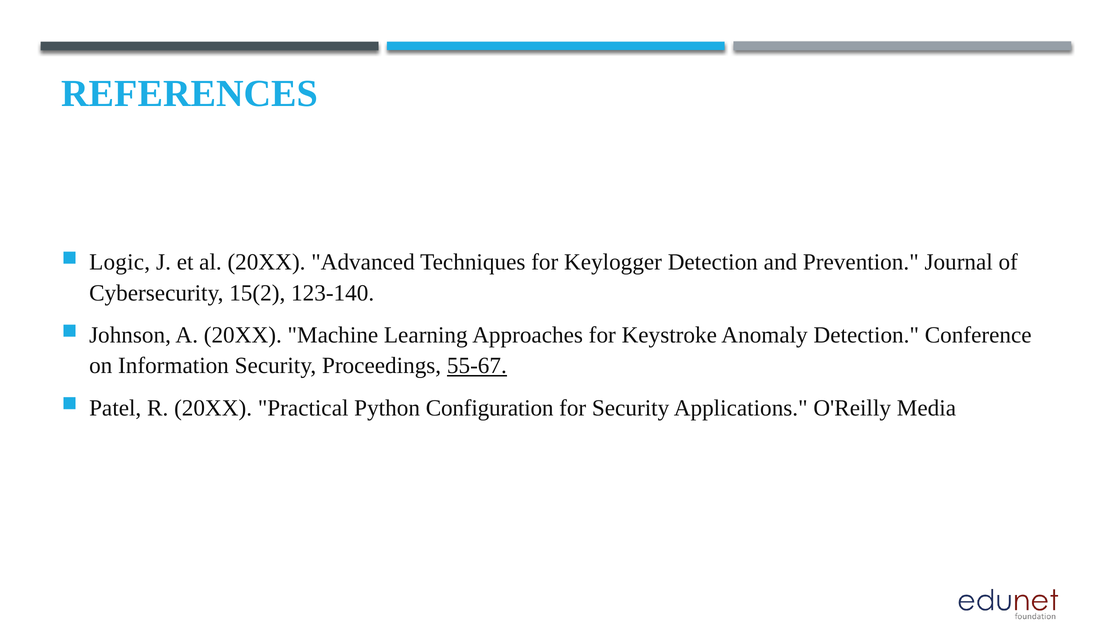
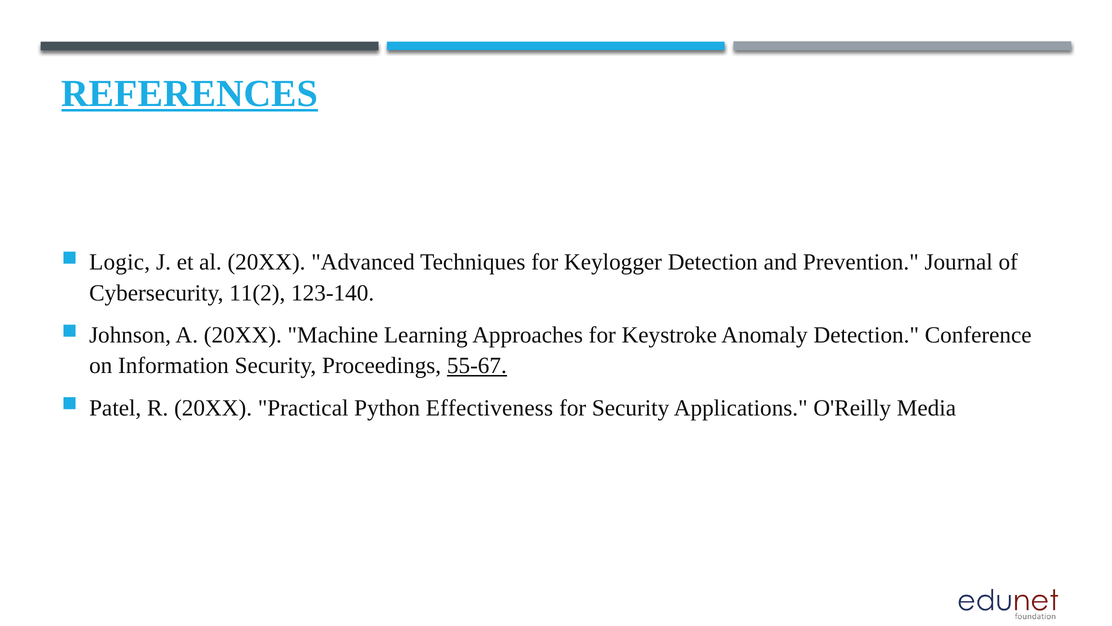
REFERENCES underline: none -> present (190, 94)
15(2: 15(2 -> 11(2 (257, 293)
Configuration: Configuration -> Effectiveness (489, 408)
